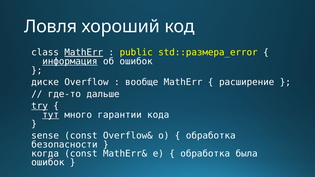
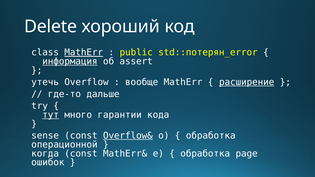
Ловля: Ловля -> Delete (51, 26)
std::размера_error: std::размера_error -> std::потерян_error (208, 52)
об ошибок: ошибок -> assert (136, 61)
диске: диске -> утечь (45, 82)
расширение underline: none -> present (247, 82)
try underline: present -> none (40, 106)
Overflow& underline: none -> present (128, 136)
безопасности: безопасности -> операционной (64, 145)
была: была -> page (247, 154)
